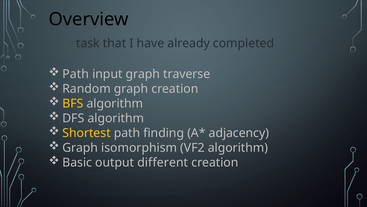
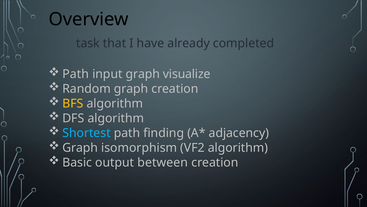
traverse: traverse -> visualize (187, 74)
Shortest colour: yellow -> light blue (87, 133)
different: different -> between (163, 162)
